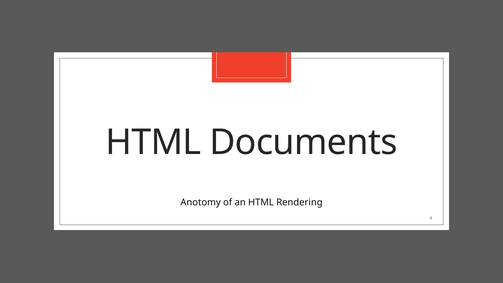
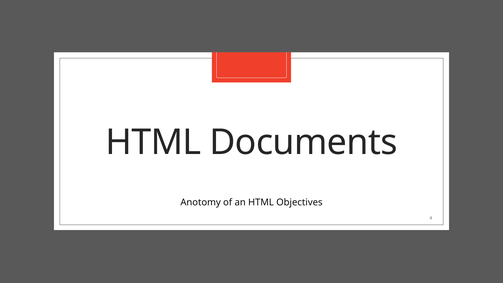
Rendering: Rendering -> Objectives (299, 203)
